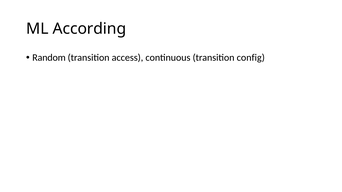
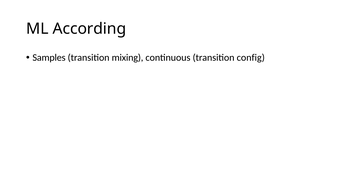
Random: Random -> Samples (49, 58)
access: access -> mixing (128, 58)
